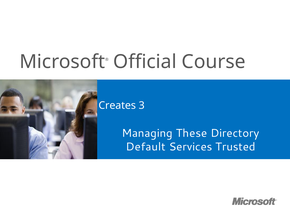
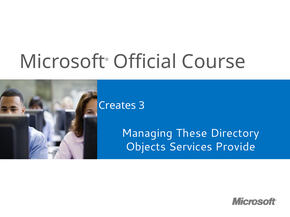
Default: Default -> Objects (146, 147)
Trusted: Trusted -> Provide (235, 147)
